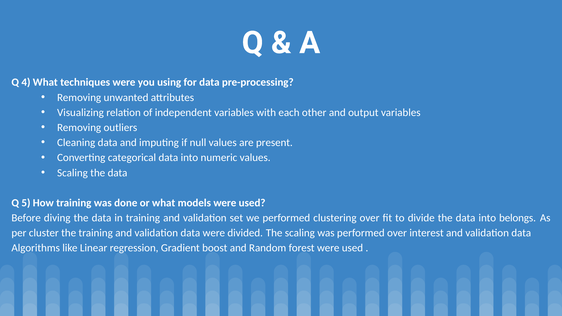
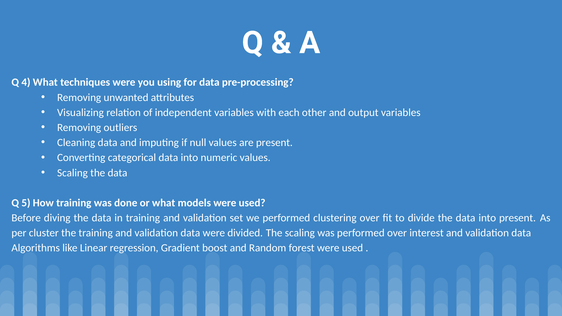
into belongs: belongs -> present (517, 218)
